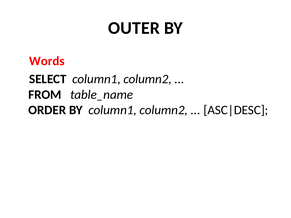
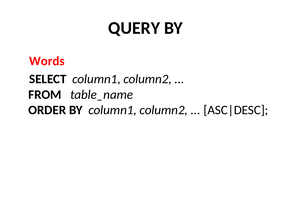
OUTER: OUTER -> QUERY (134, 28)
